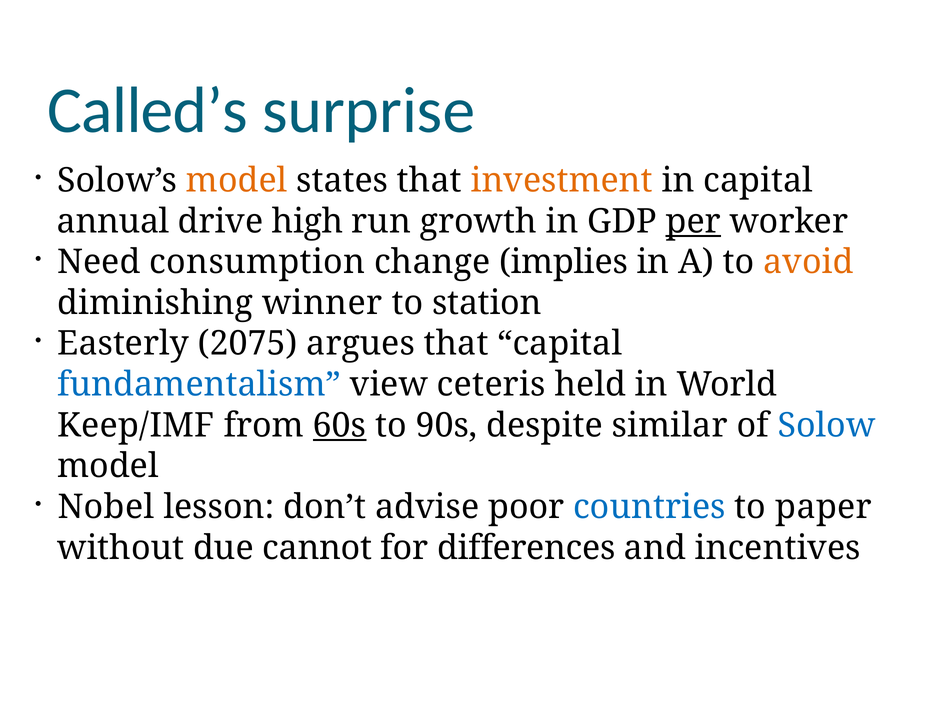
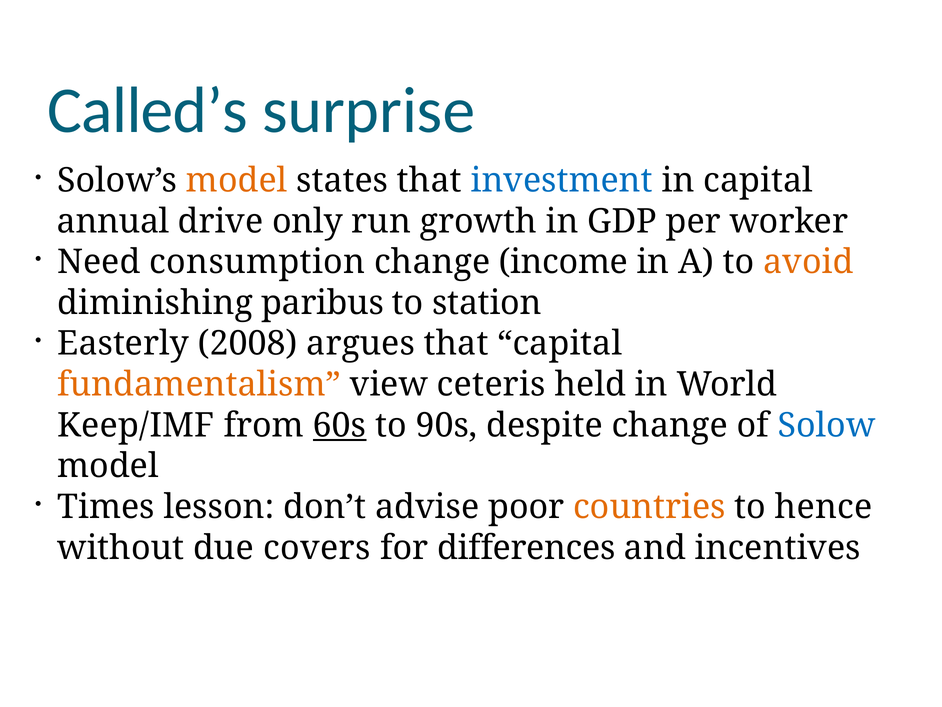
investment colour: orange -> blue (562, 180)
high: high -> only (307, 221)
per underline: present -> none (693, 221)
implies: implies -> income (564, 262)
winner: winner -> paribus (323, 303)
2075: 2075 -> 2008 (248, 344)
fundamentalism colour: blue -> orange (199, 384)
despite similar: similar -> change (670, 425)
Nobel: Nobel -> Times (106, 507)
countries colour: blue -> orange (649, 507)
paper: paper -> hence (824, 507)
cannot: cannot -> covers (317, 547)
